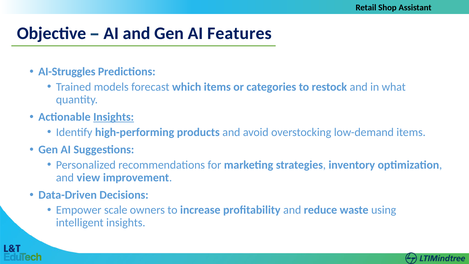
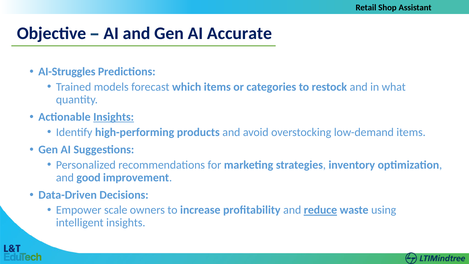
Features: Features -> Accurate (239, 33)
view: view -> good (89, 177)
reduce underline: none -> present (320, 210)
